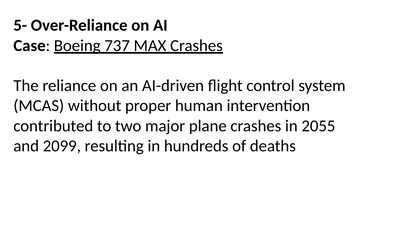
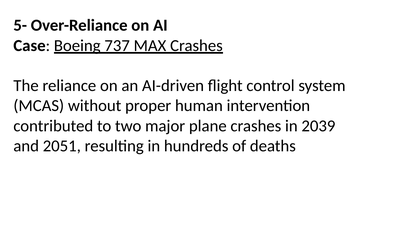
2055: 2055 -> 2039 (318, 126)
2099: 2099 -> 2051 (62, 146)
